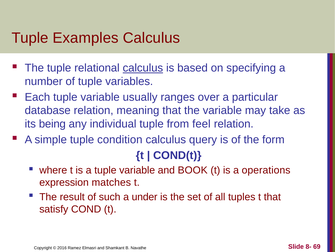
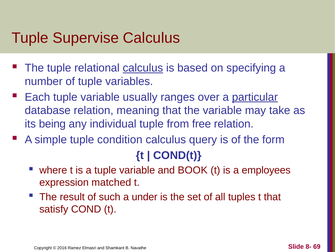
Examples: Examples -> Supervise (86, 38)
particular underline: none -> present (255, 97)
feel: feel -> free (202, 124)
operations: operations -> employees (266, 170)
matches: matches -> matched (111, 182)
